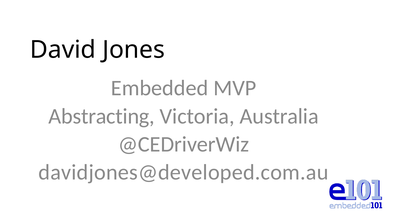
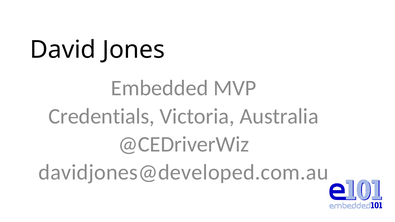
Abstracting: Abstracting -> Credentials (102, 116)
